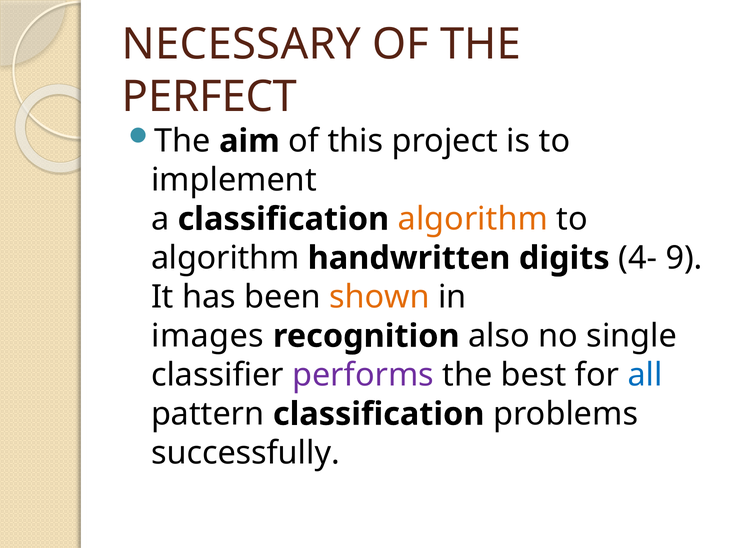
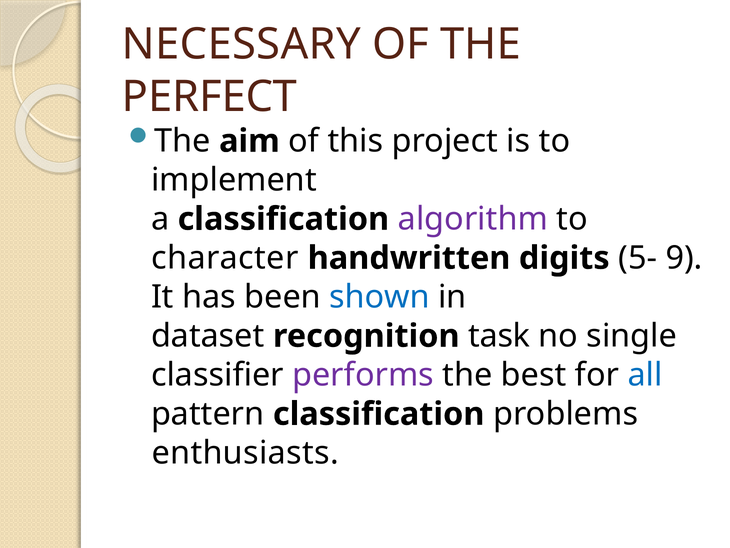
algorithm colour: orange -> purple (473, 219)
algorithm: algorithm -> character (225, 258)
4-: 4- -> 5- (638, 258)
shown colour: orange -> blue (380, 297)
images: images -> dataset (208, 336)
also: also -> task (499, 336)
successfully: successfully -> enthusiasts (245, 453)
